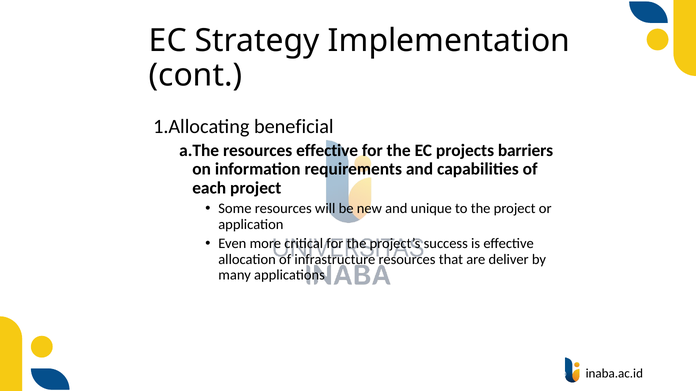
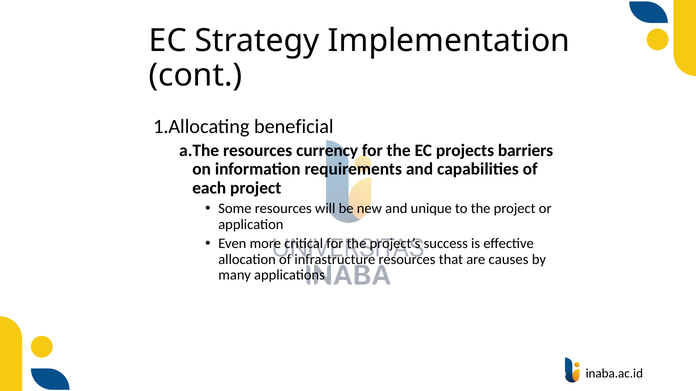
resources effective: effective -> currency (327, 151)
deliver: deliver -> causes (509, 260)
